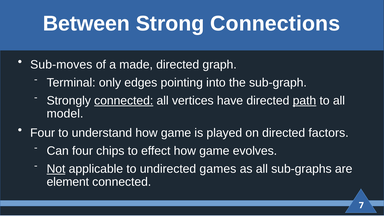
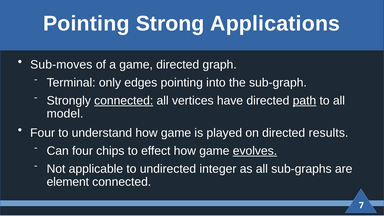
Between: Between -> Pointing (86, 24)
Connections: Connections -> Applications (275, 24)
a made: made -> game (136, 65)
factors: factors -> results (329, 133)
evolves underline: none -> present (255, 151)
Not underline: present -> none (56, 169)
games: games -> integer (218, 169)
